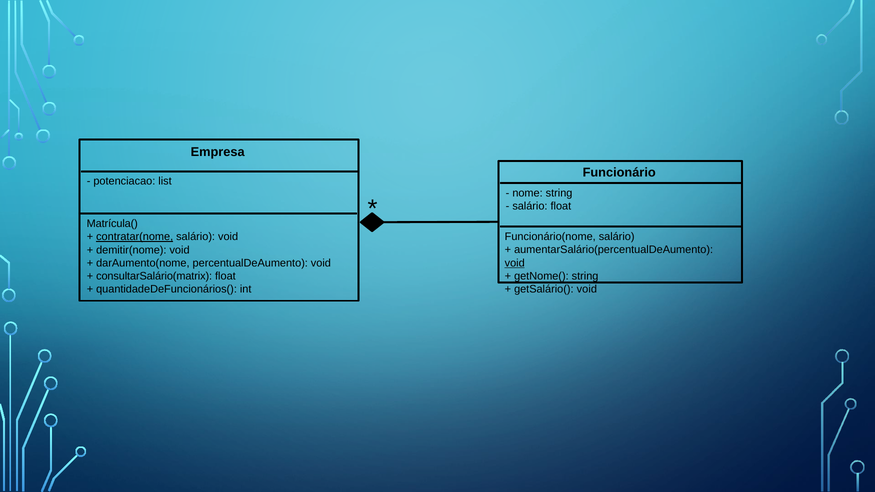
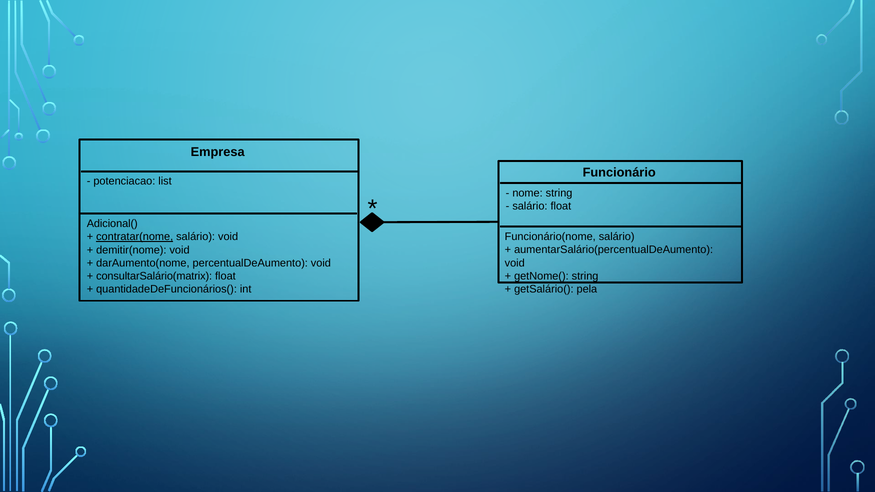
Matrícula(: Matrícula( -> Adicional( (112, 224)
void underline: present -> none (515, 263)
getSalário( void: void -> pela (587, 289)
